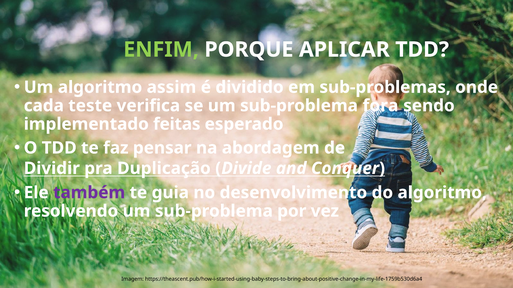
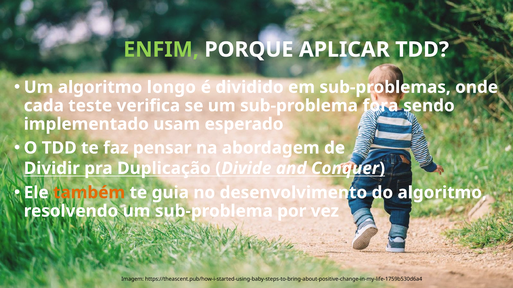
assim: assim -> longo (171, 87)
feitas: feitas -> usam (177, 124)
também colour: purple -> orange (89, 193)
